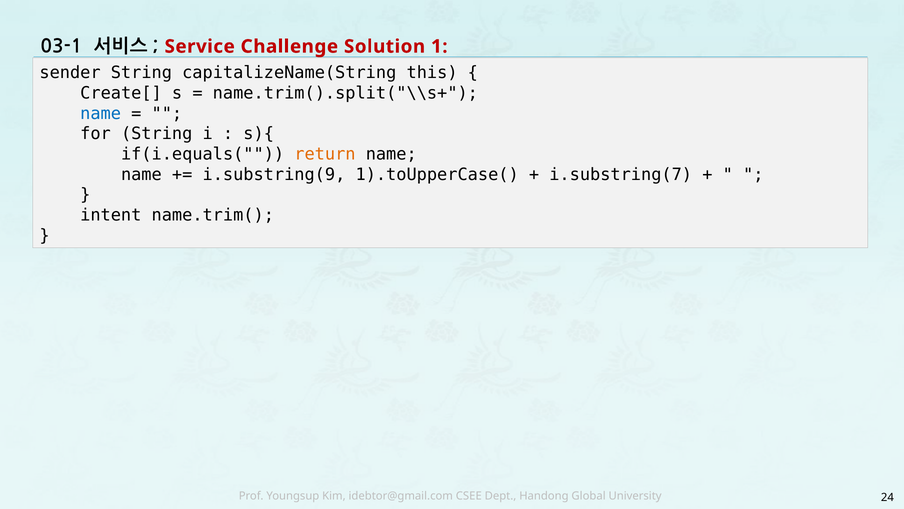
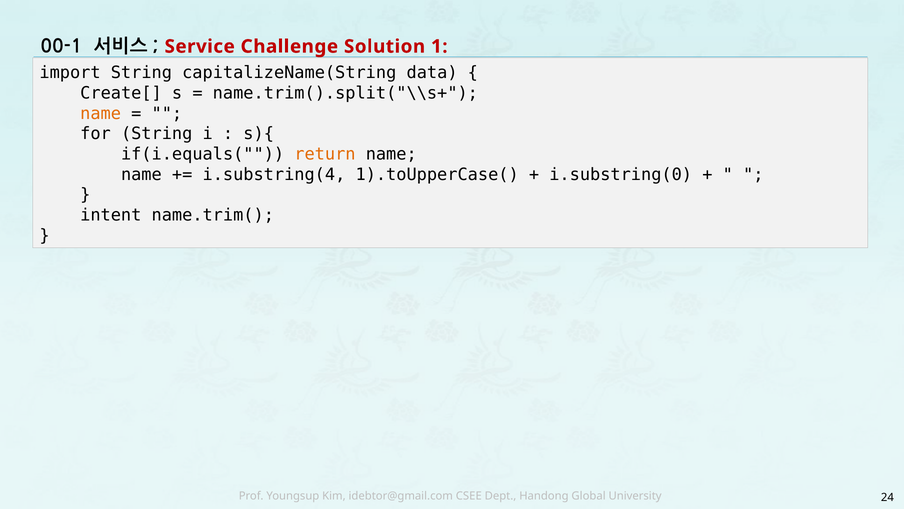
03-1: 03-1 -> 00-1 (61, 46)
sender: sender -> import (70, 73)
this: this -> data (432, 73)
name colour: blue -> orange (101, 113)
i.substring(9: i.substring(9 -> i.substring(4 (274, 174)
i.substring(7: i.substring(7 -> i.substring(0 (621, 174)
